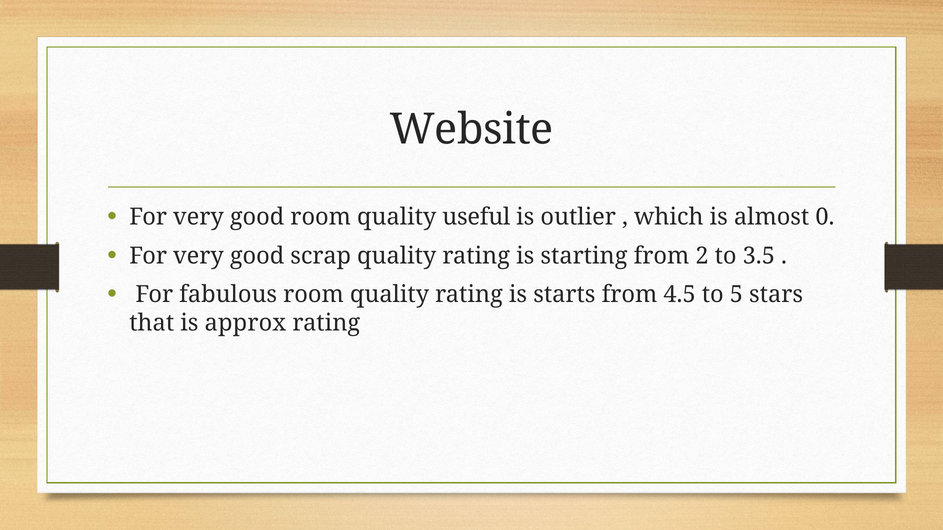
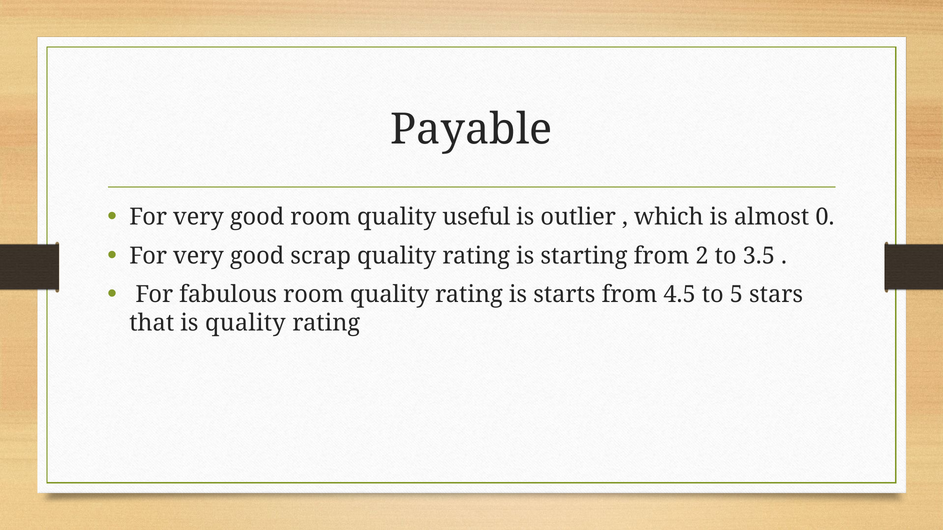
Website: Website -> Payable (471, 129)
is approx: approx -> quality (245, 323)
